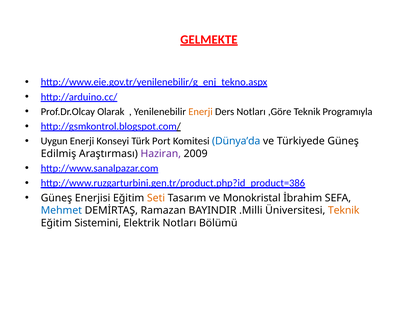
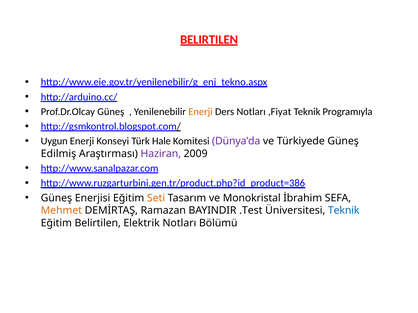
GELMEKTE: GELMEKTE -> BELIRTILEN (209, 40)
Prof.Dr.Olcay Olarak: Olarak -> Güneş (111, 112)
,Göre: ,Göre -> ,Fiyat (280, 112)
Port: Port -> Hale (161, 141)
Dünya’da colour: blue -> purple (236, 141)
Mehmet colour: blue -> orange (61, 211)
.Milli: .Milli -> .Test (251, 211)
Teknik colour: orange -> blue (344, 211)
Eğitim Sistemini: Sistemini -> Belirtilen (98, 223)
